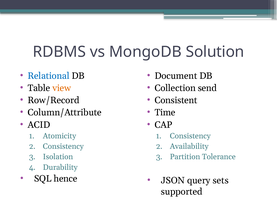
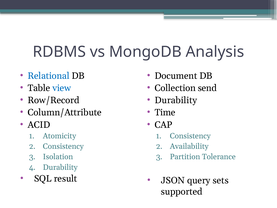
Solution: Solution -> Analysis (215, 52)
view colour: orange -> blue (62, 88)
Consistent: Consistent -> Durability (176, 100)
hence: hence -> result (65, 178)
